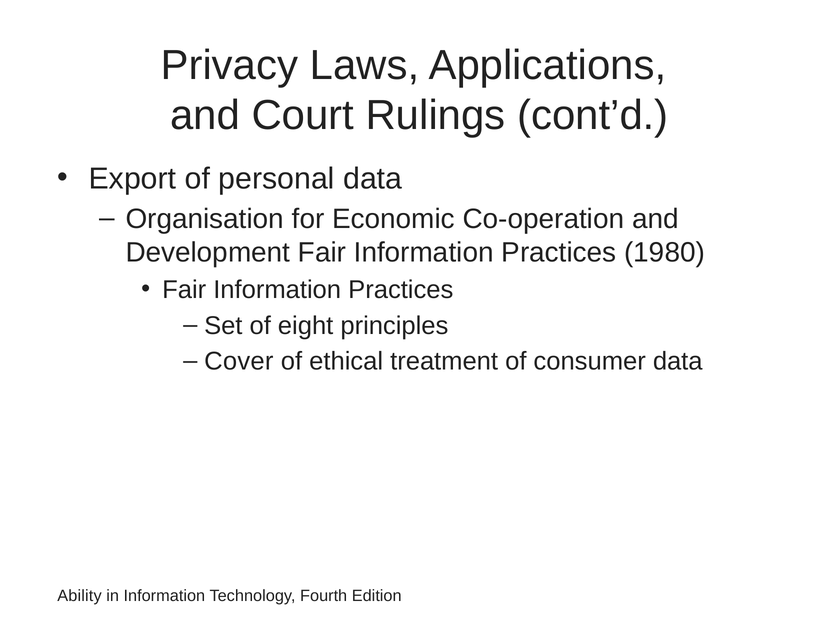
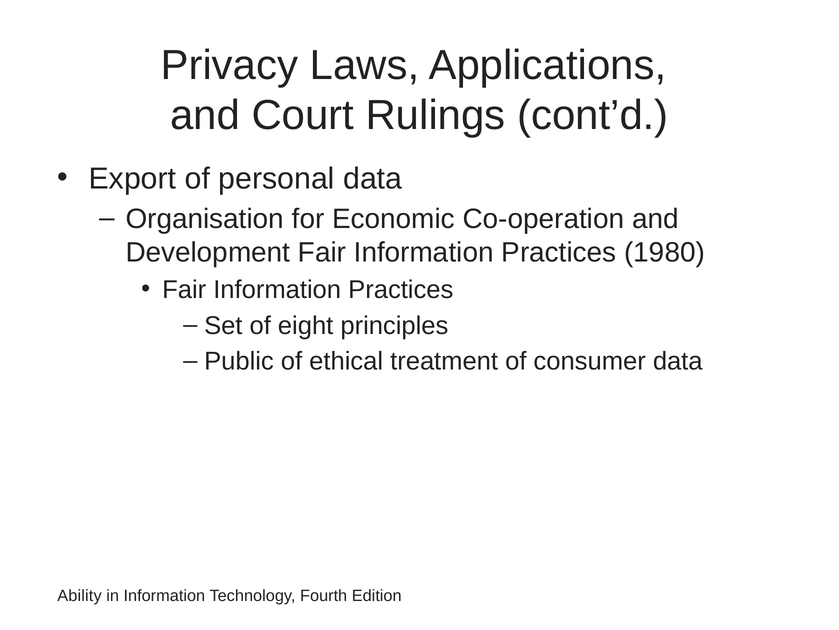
Cover: Cover -> Public (239, 361)
